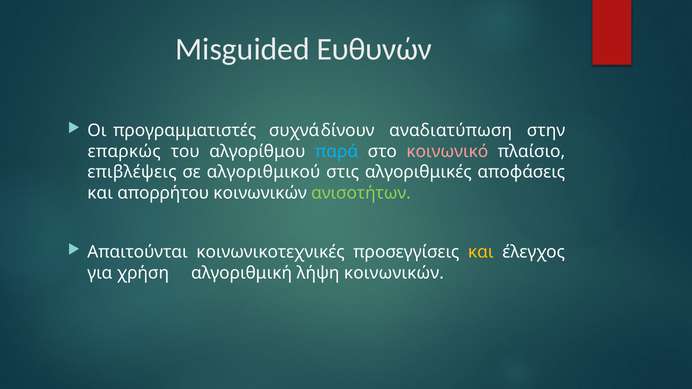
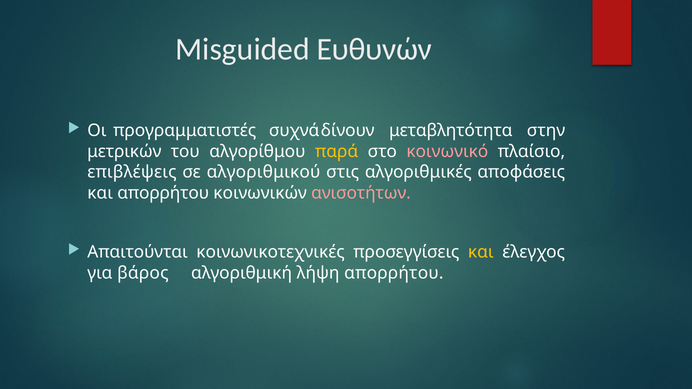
αναδιατύπωση: αναδιατύπωση -> μεταβλητότητα (451, 131)
επαρκώς: επαρκώς -> μετρικών (124, 151)
παρά colour: light blue -> yellow (337, 151)
ανισοτήτων colour: light green -> pink (361, 193)
χρήση: χρήση -> βάρος (143, 273)
λήψη κοινωνικών: κοινωνικών -> απορρήτου (394, 273)
